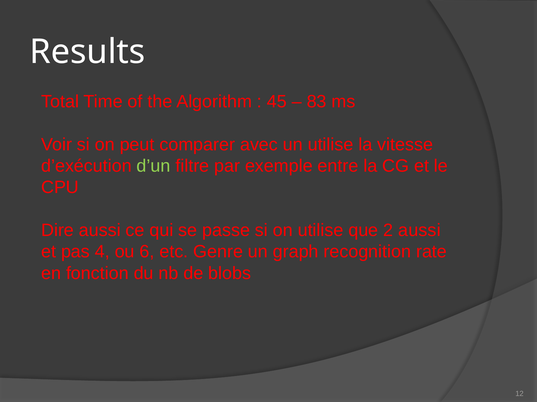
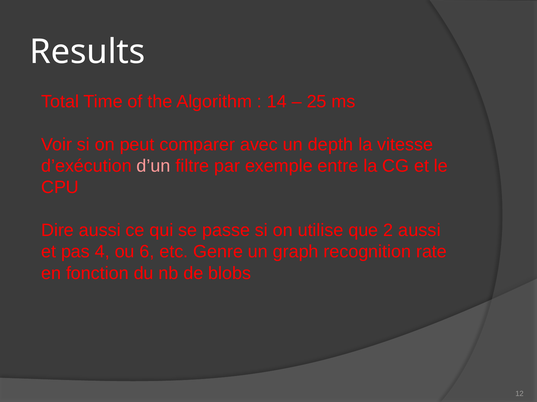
45: 45 -> 14 (277, 102)
83: 83 -> 25 (317, 102)
un utilise: utilise -> depth (331, 145)
d’un colour: light green -> pink (154, 166)
